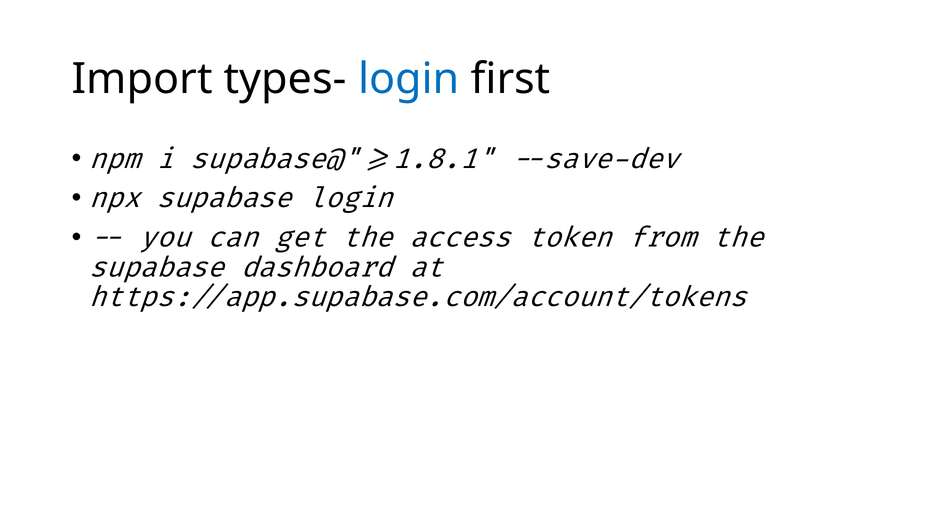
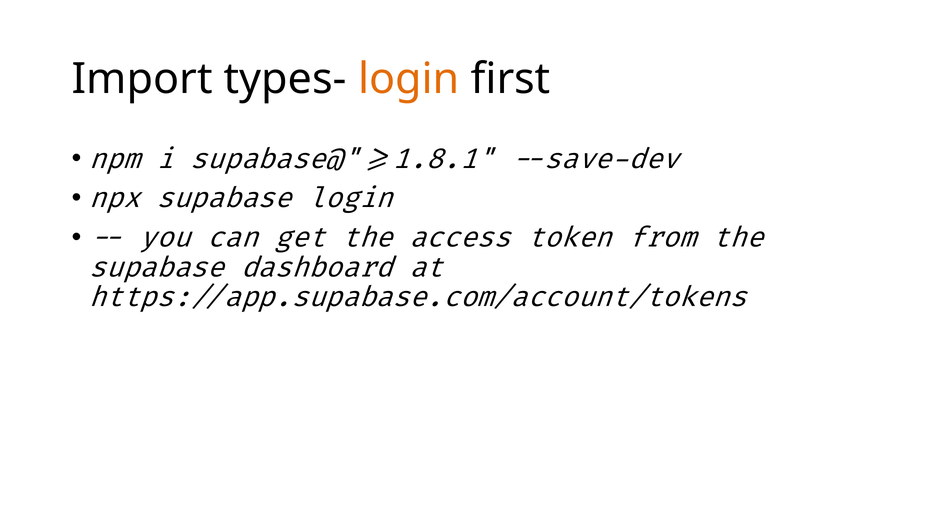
login colour: blue -> orange (409, 79)
